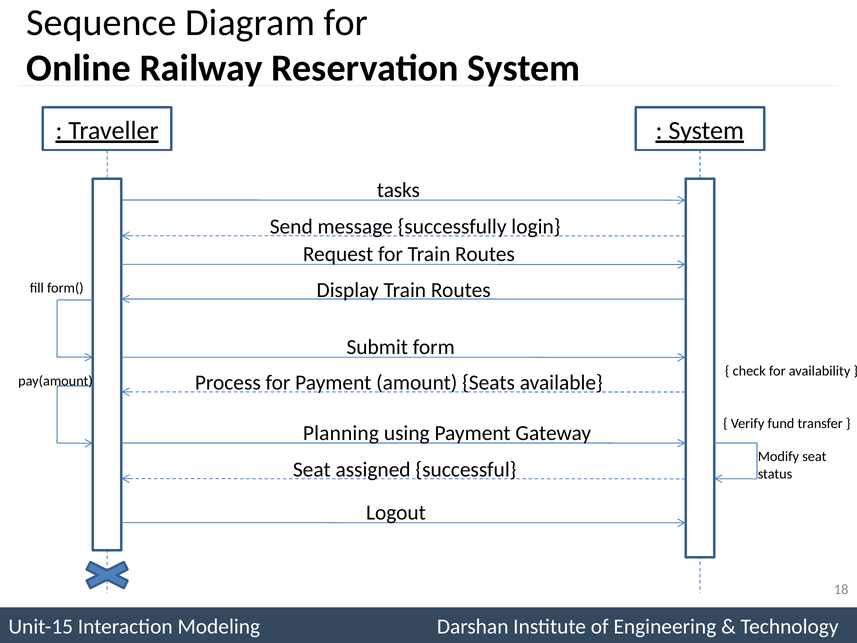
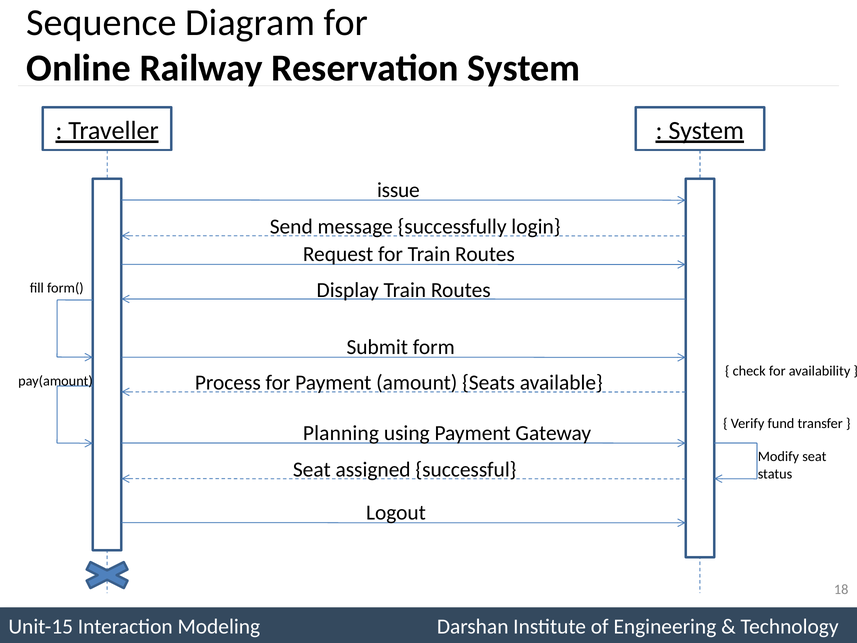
tasks: tasks -> issue (398, 190)
